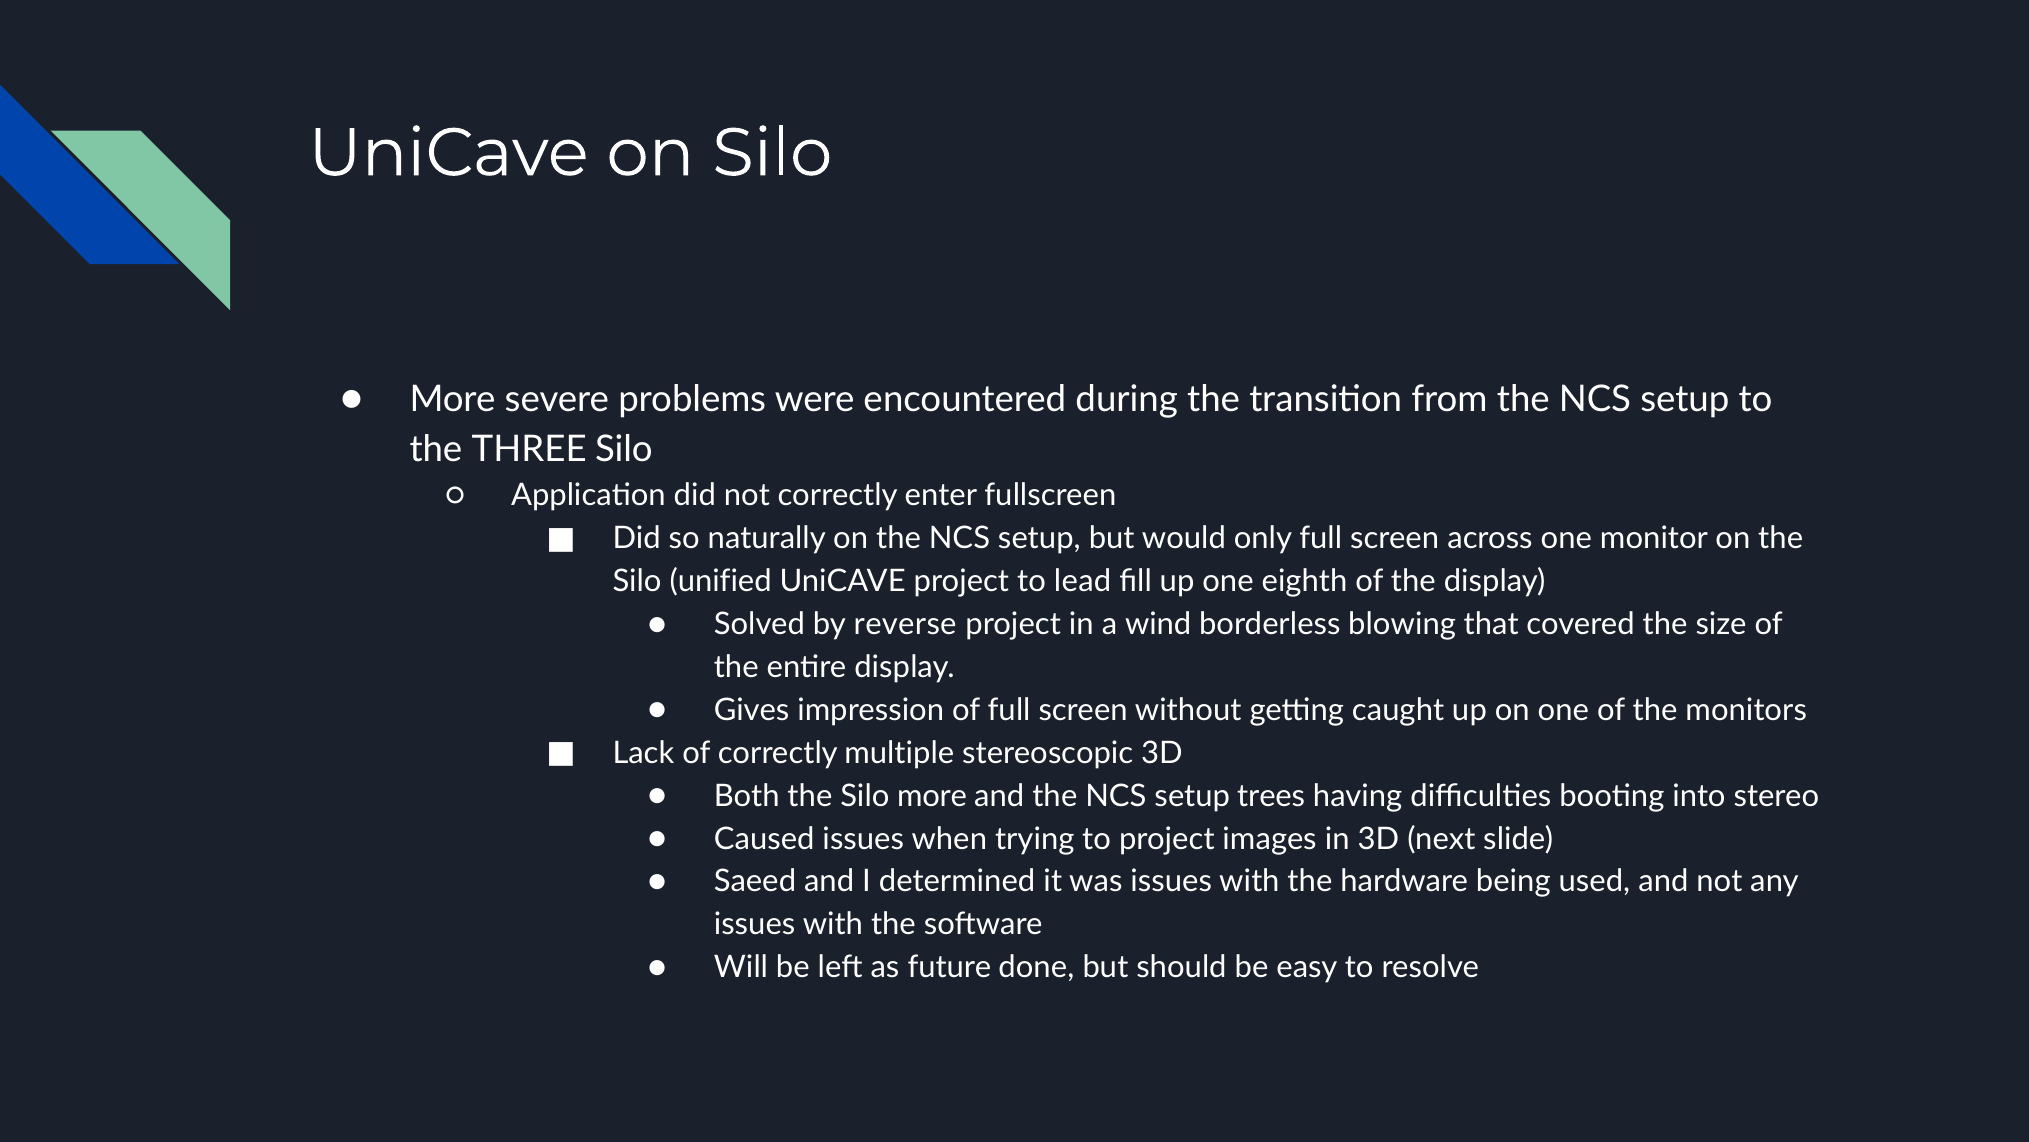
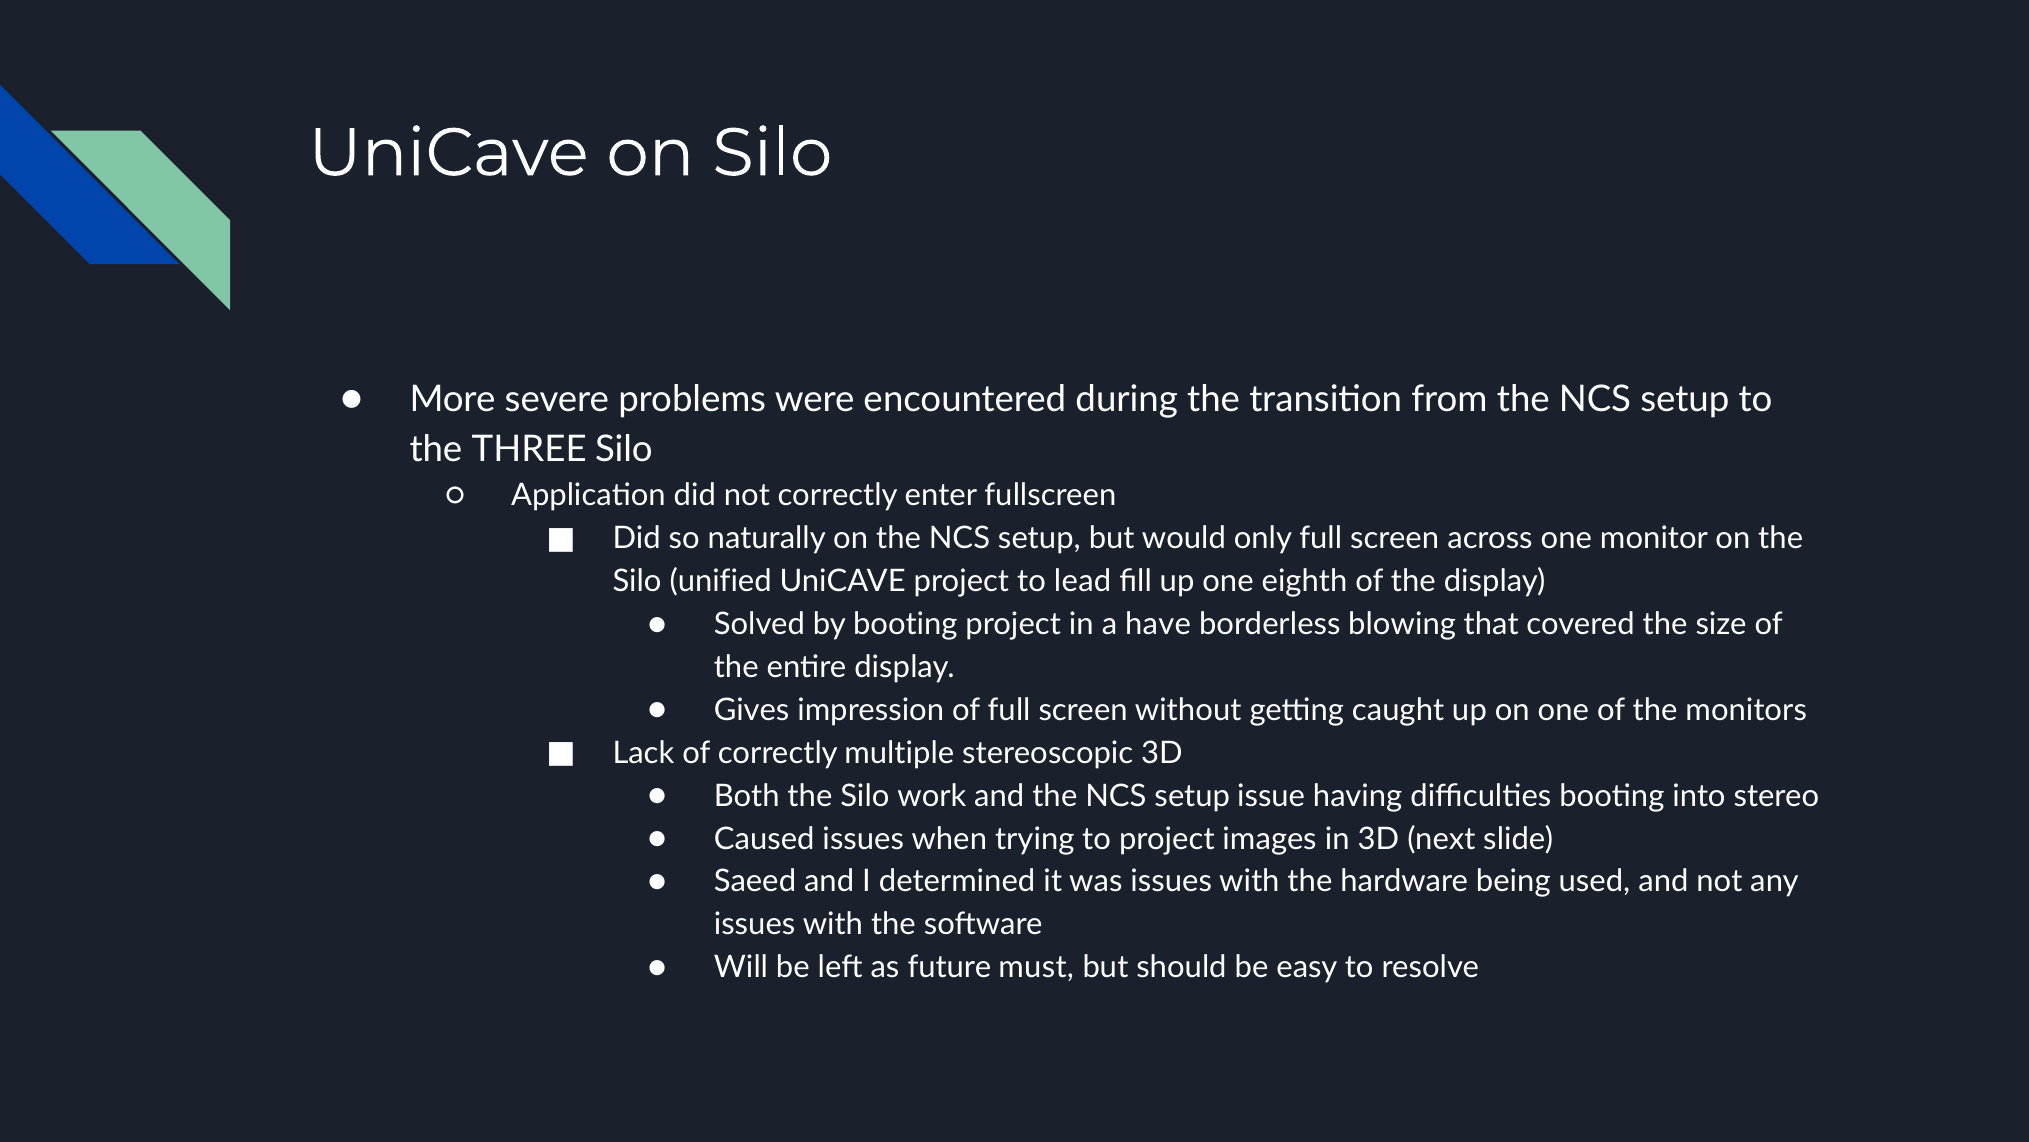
by reverse: reverse -> booting (905, 624)
wind: wind -> have (1158, 624)
Silo more: more -> work (932, 795)
trees: trees -> issue (1271, 795)
done: done -> must (1036, 967)
